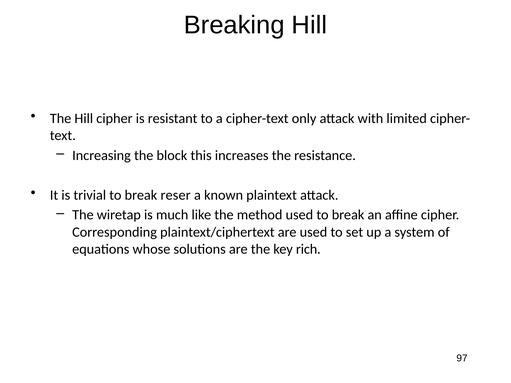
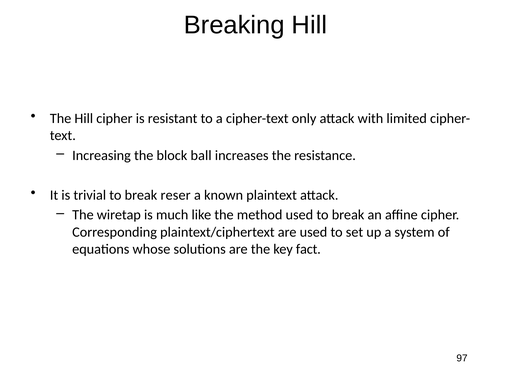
this: this -> ball (201, 155)
rich: rich -> fact (308, 249)
